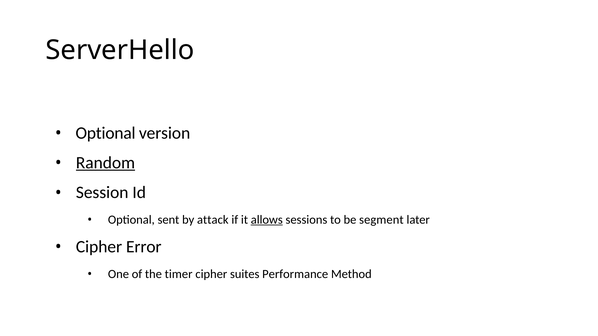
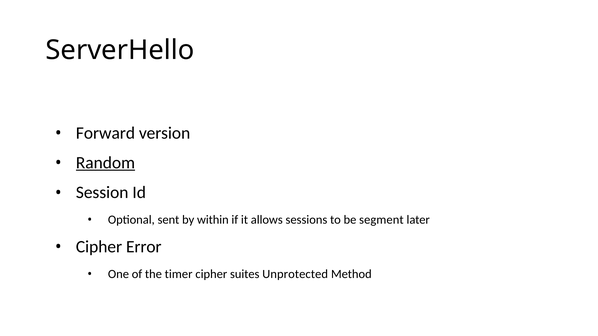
Optional: Optional -> Forward (105, 133)
attack: attack -> within (213, 220)
allows underline: present -> none (267, 220)
Performance: Performance -> Unprotected (295, 274)
